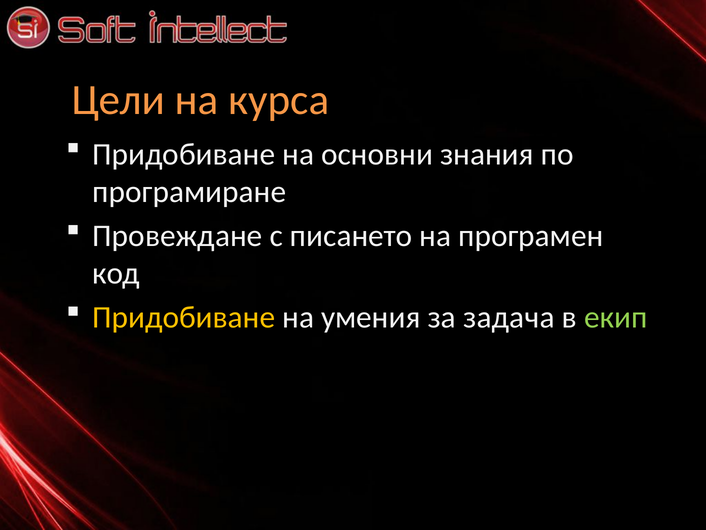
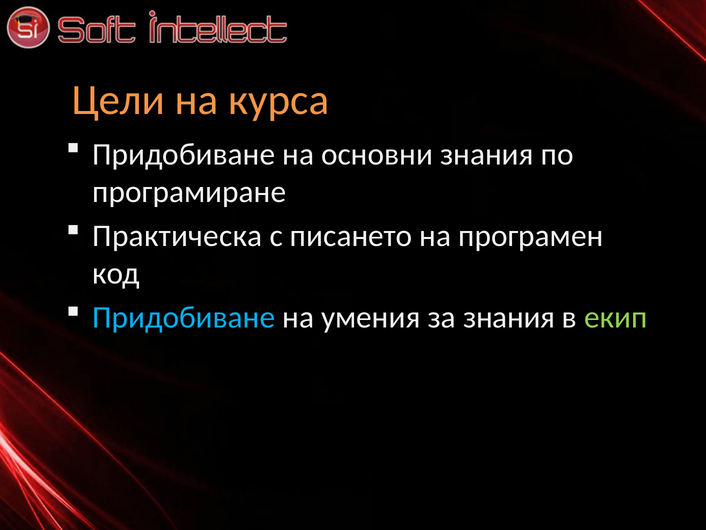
Провеждане: Провеждане -> Практическа (177, 236)
Придобиване colour: yellow -> light blue (184, 317)
за задача: задача -> знания (509, 317)
